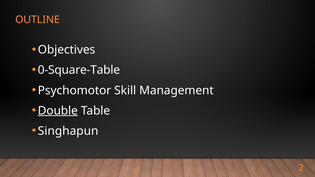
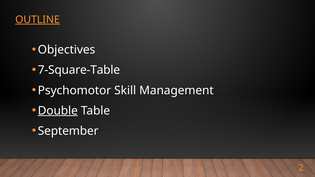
OUTLINE underline: none -> present (38, 20)
0-Square-Table: 0-Square-Table -> 7-Square-Table (79, 70)
Singhapun: Singhapun -> September (68, 131)
